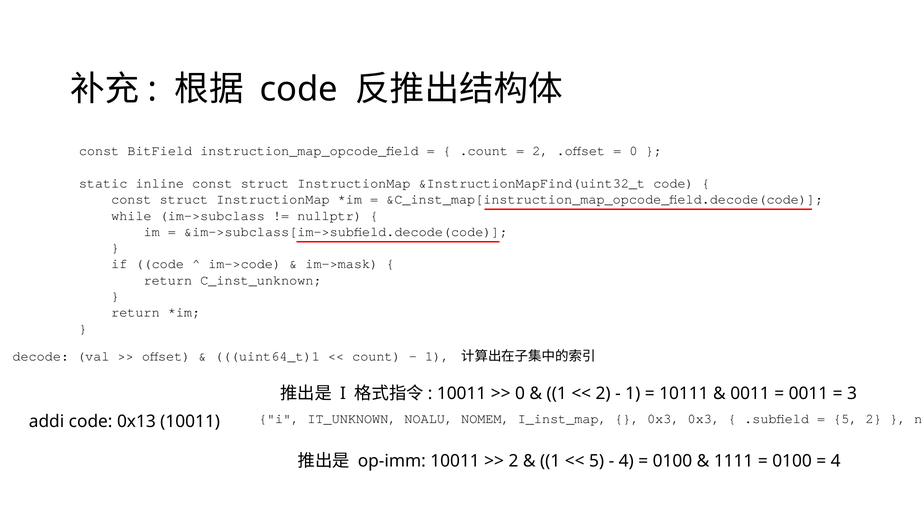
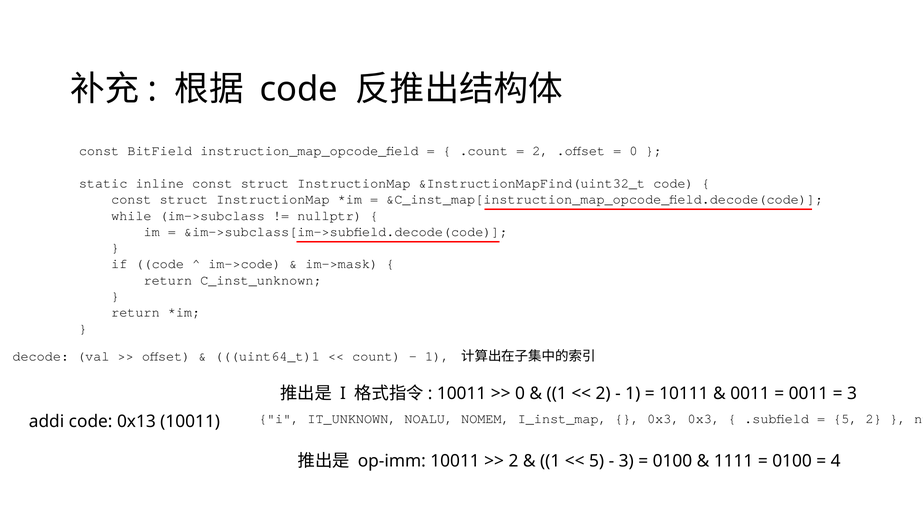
4: 4 -> 3 (626, 461)
